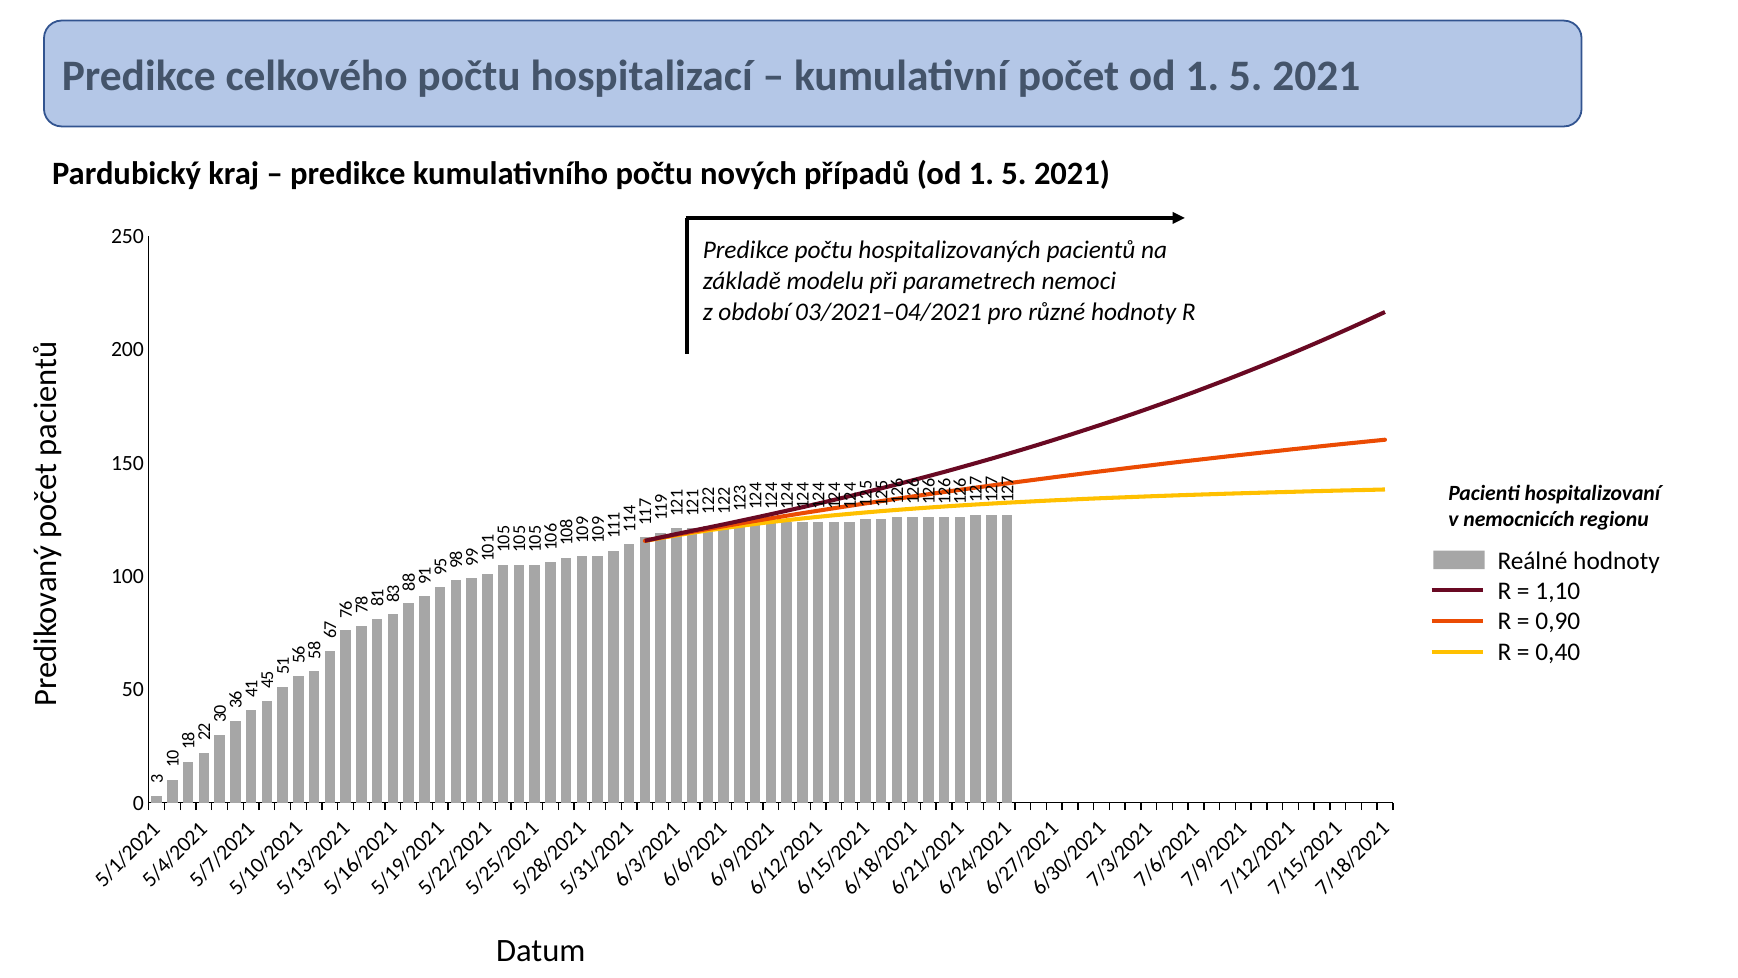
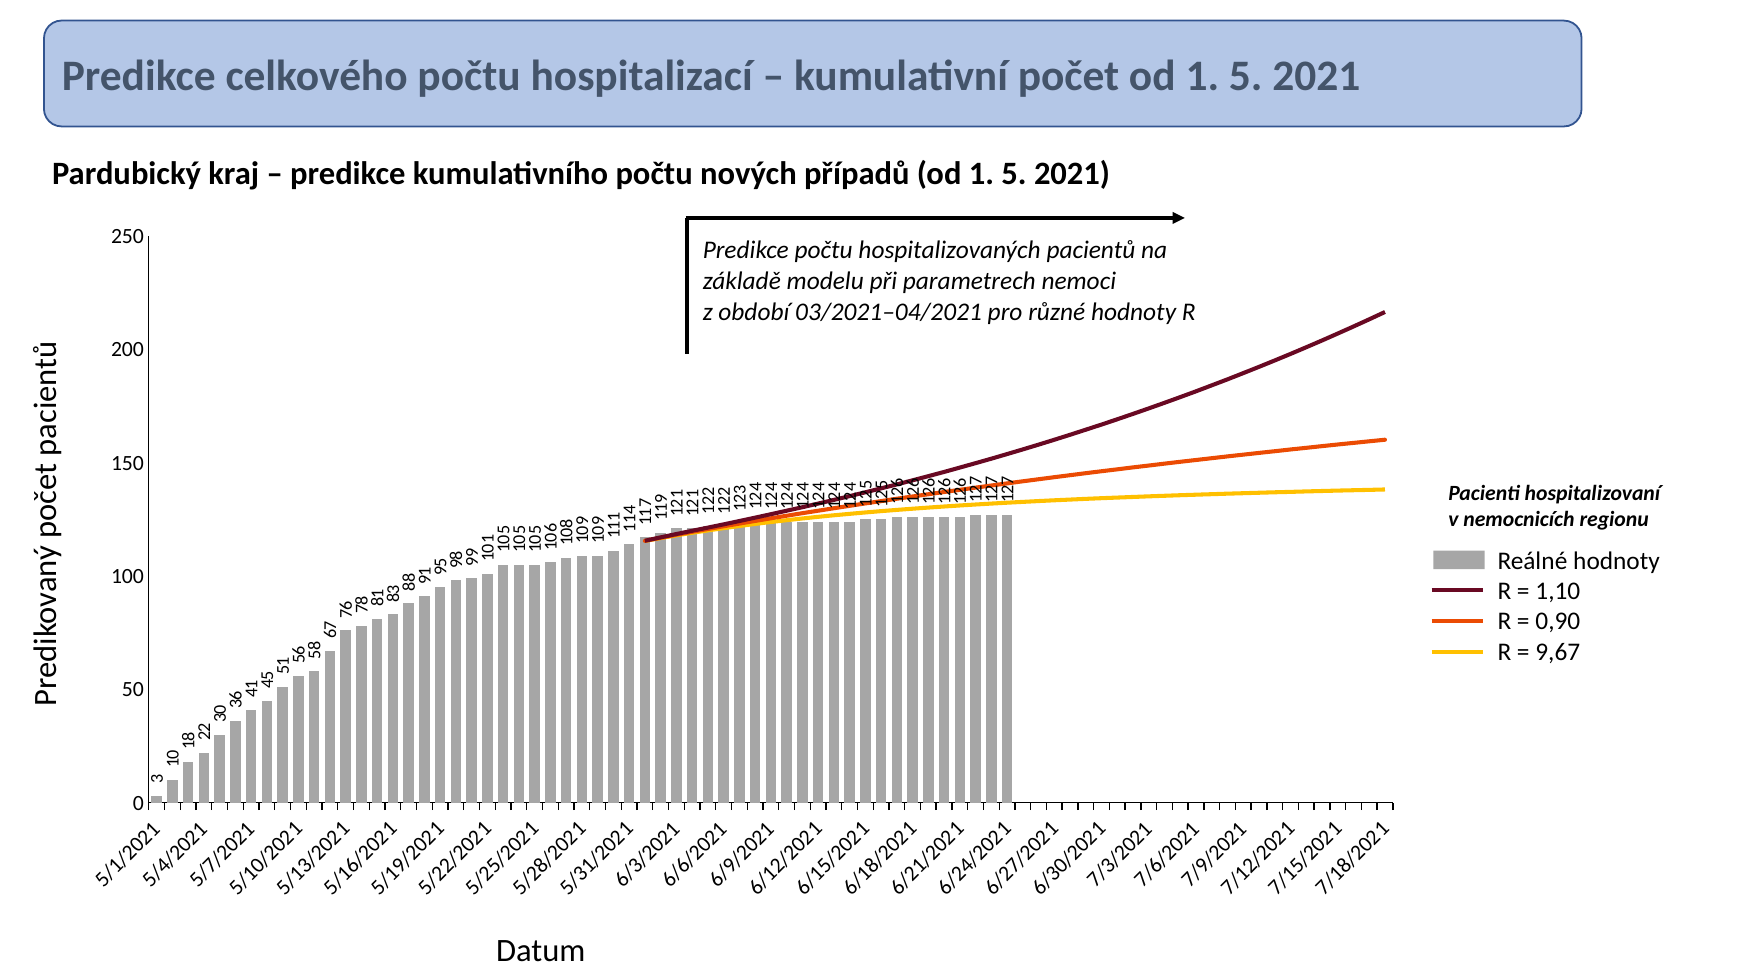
0,40: 0,40 -> 9,67 (1558, 652)
